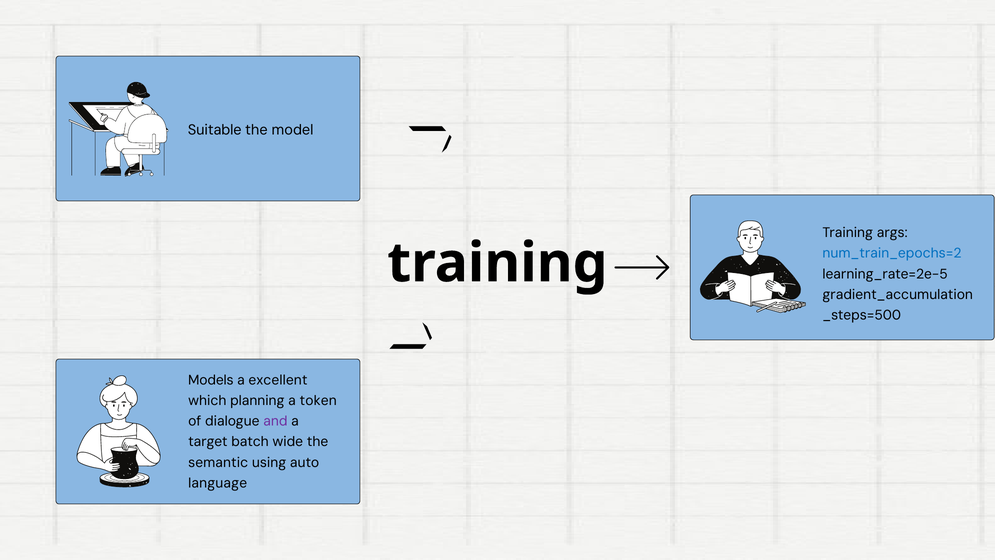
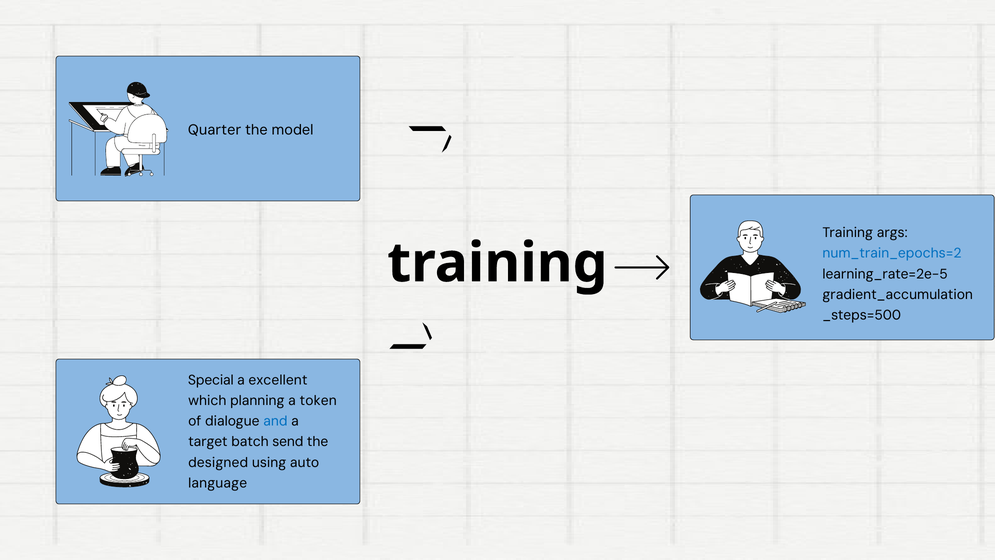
Suitable: Suitable -> Quarter (215, 130)
Models: Models -> Special (211, 380)
and colour: purple -> blue (275, 421)
wide: wide -> send (288, 442)
semantic: semantic -> designed (218, 462)
